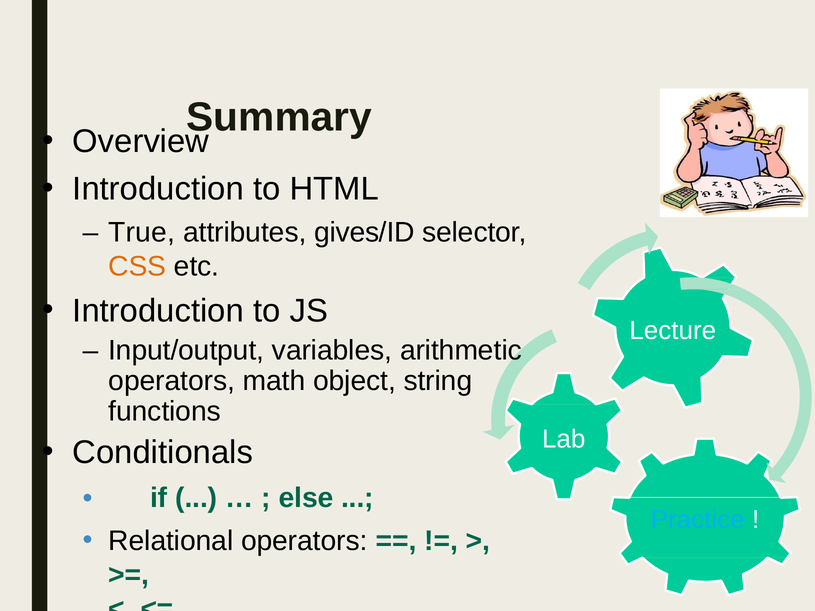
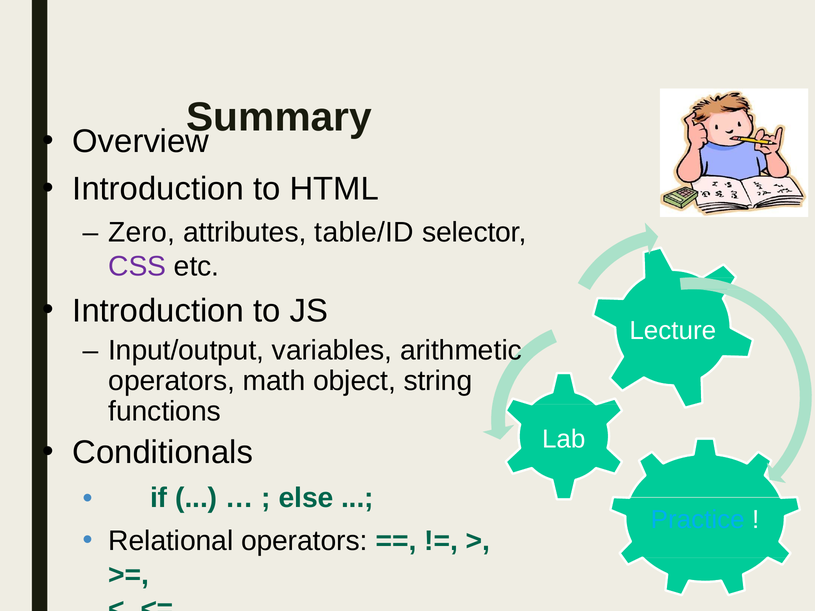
True: True -> Zero (142, 232)
gives/ID: gives/ID -> table/ID (364, 232)
CSS colour: orange -> purple (137, 266)
